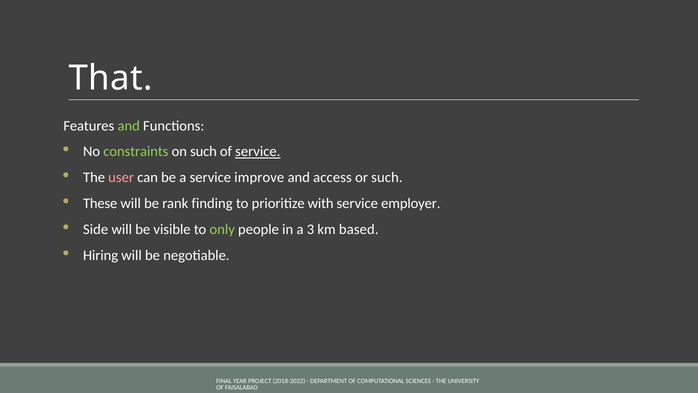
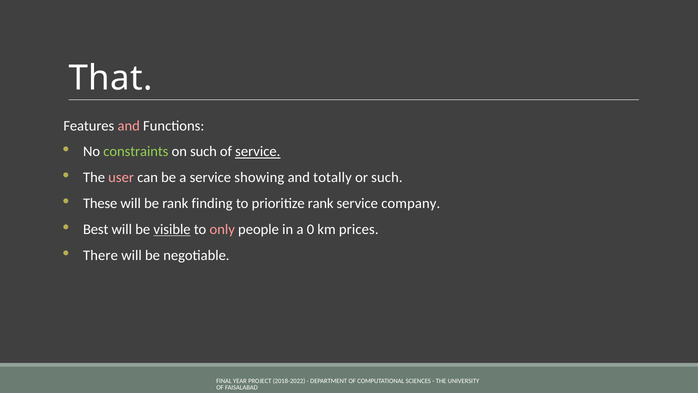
and colour: light green -> pink (129, 126)
improve: improve -> showing (259, 177)
access: access -> totally (332, 177)
prioritize with: with -> rank (321, 203)
employer: employer -> company (411, 203)
Side: Side -> Best (96, 229)
visible underline: none -> present (172, 229)
only colour: light green -> pink (222, 229)
3: 3 -> 0 (310, 229)
based: based -> prices (359, 229)
Hiring: Hiring -> There (100, 255)
